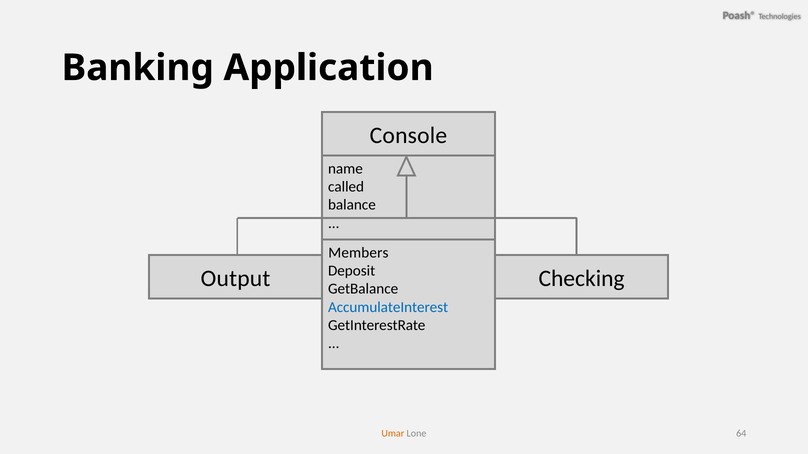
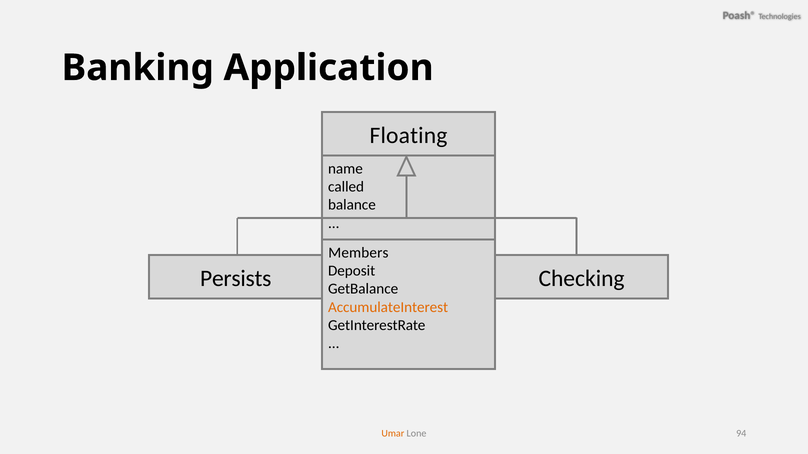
Console: Console -> Floating (408, 135)
Output: Output -> Persists (236, 279)
AccumulateInterest colour: blue -> orange (388, 307)
64: 64 -> 94 (741, 434)
